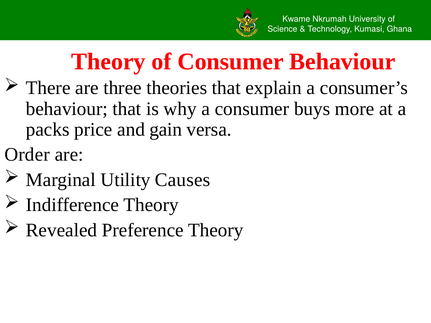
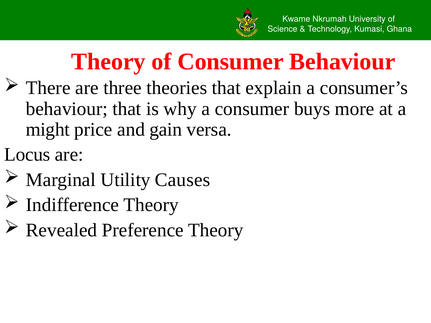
packs: packs -> might (48, 129)
Order: Order -> Locus (27, 155)
